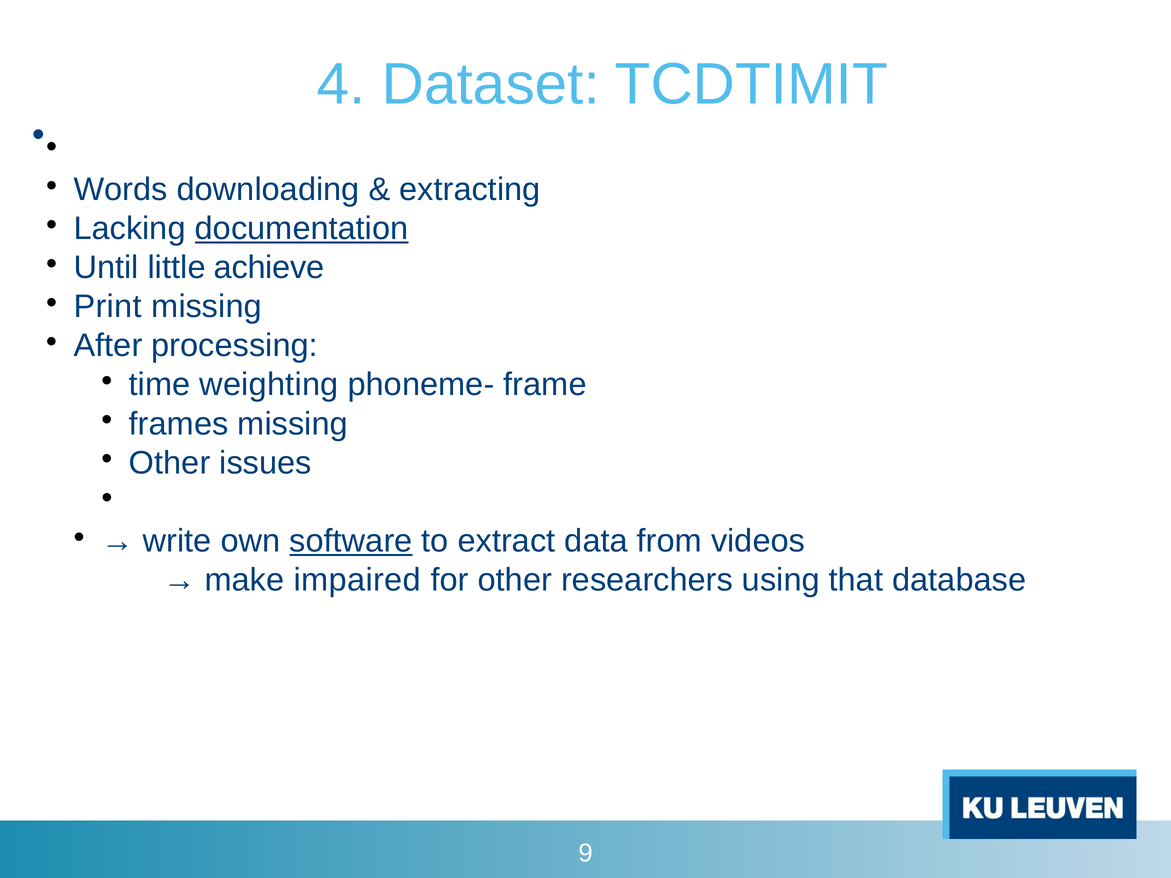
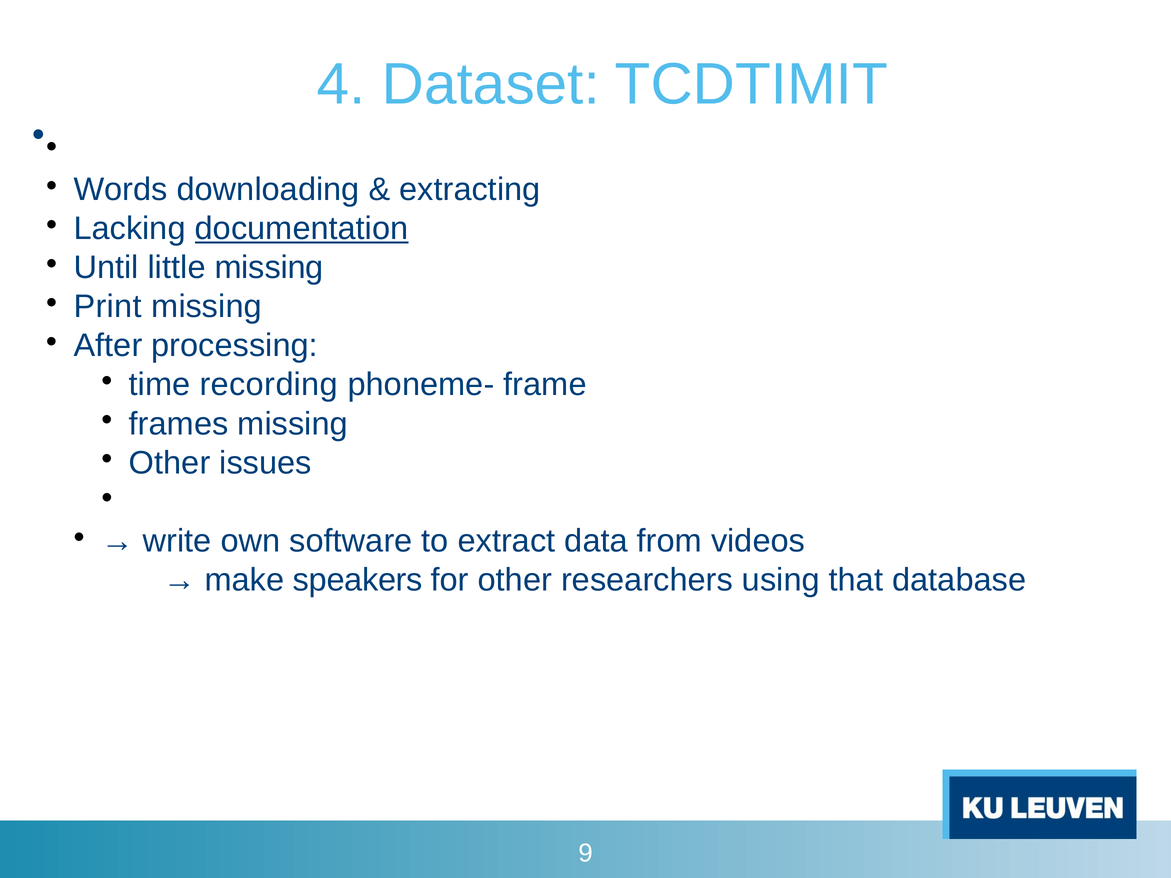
little achieve: achieve -> missing (269, 268)
weighting: weighting -> recording (269, 385)
software underline: present -> none (351, 541)
impaired: impaired -> speakers (358, 580)
